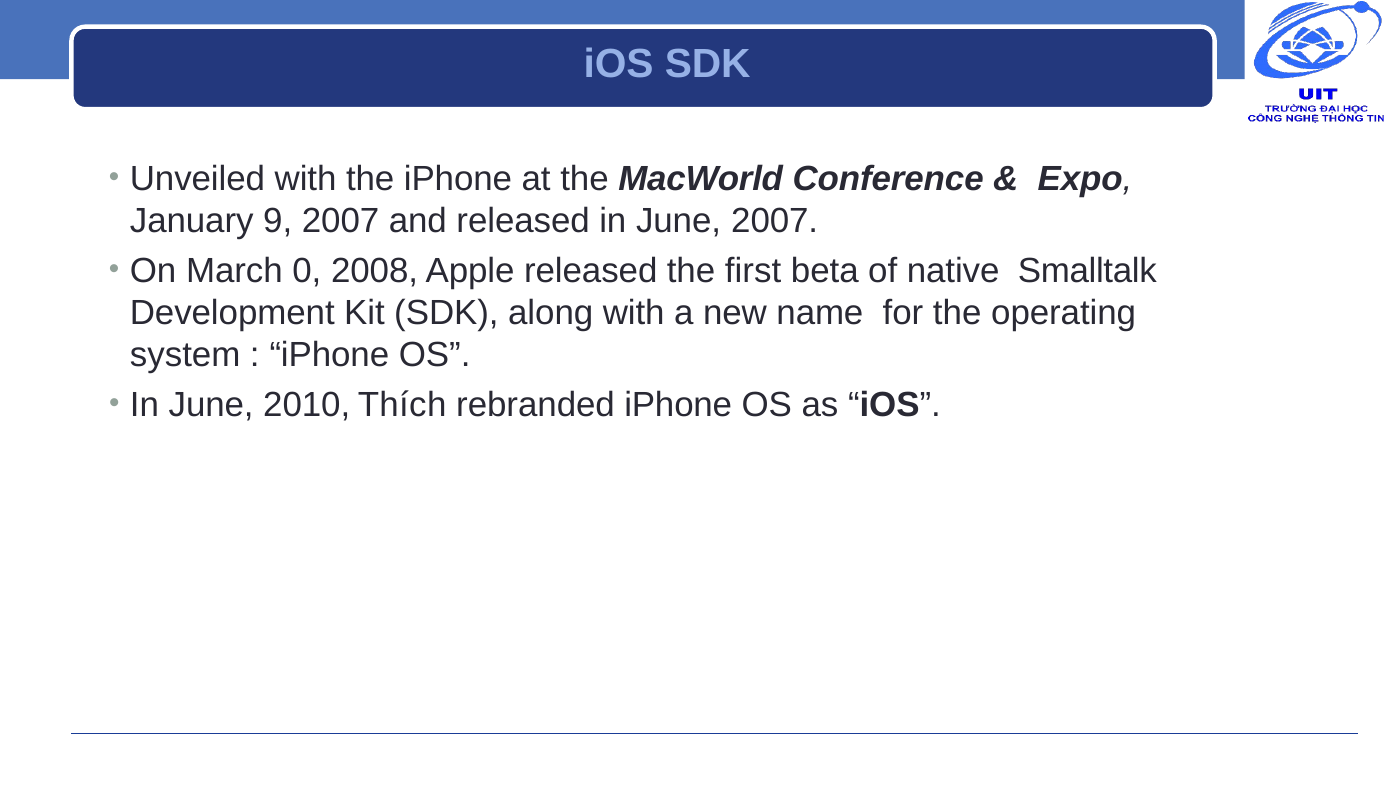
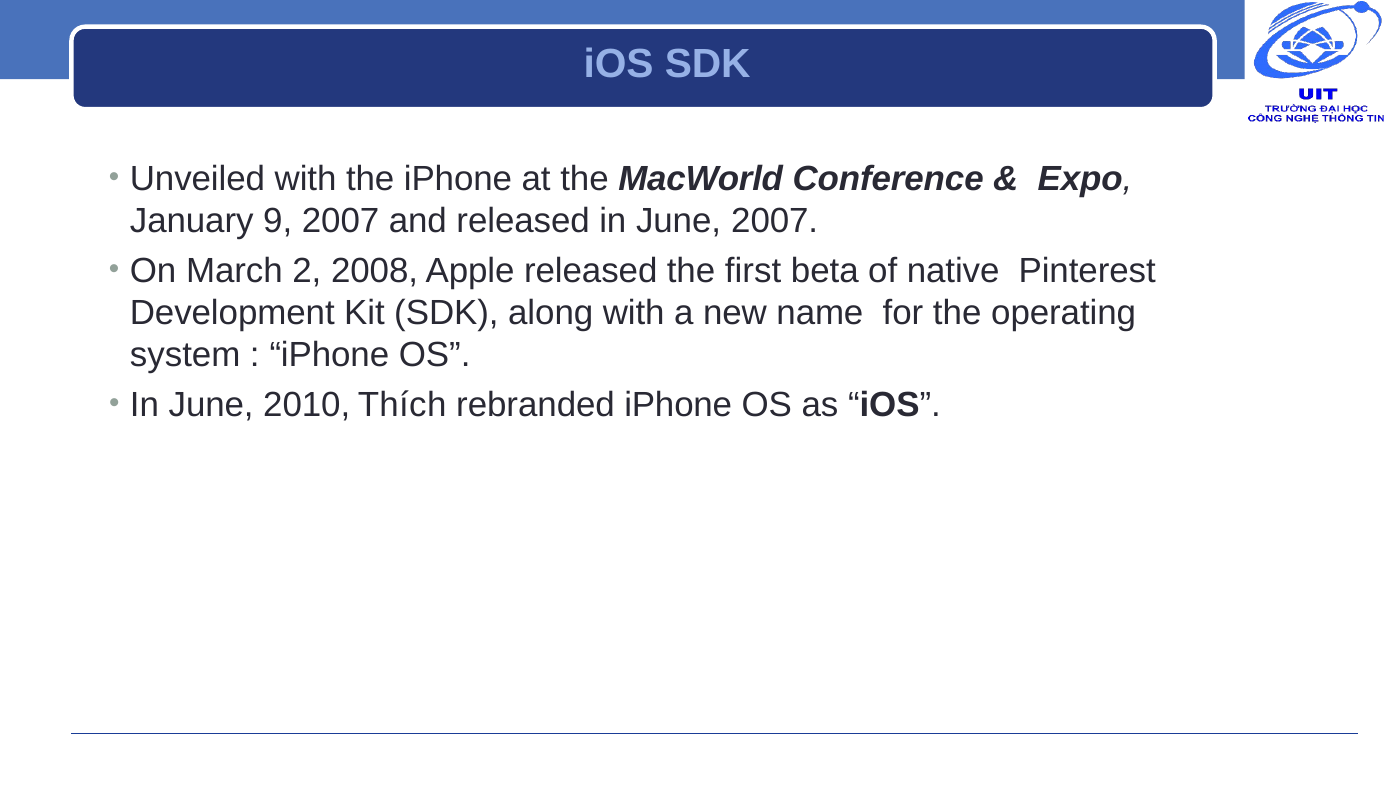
0: 0 -> 2 (307, 271)
Smalltalk: Smalltalk -> Pinterest (1087, 271)
